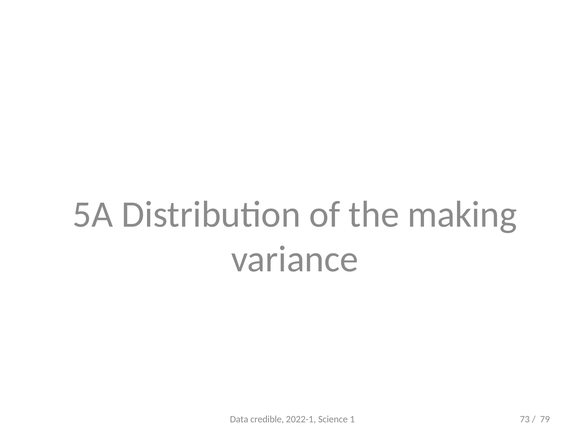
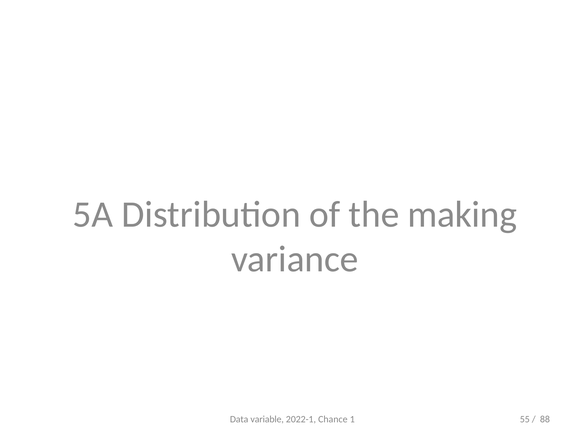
credible: credible -> variable (267, 419)
Science: Science -> Chance (333, 419)
73: 73 -> 55 (525, 419)
79: 79 -> 88 (545, 419)
